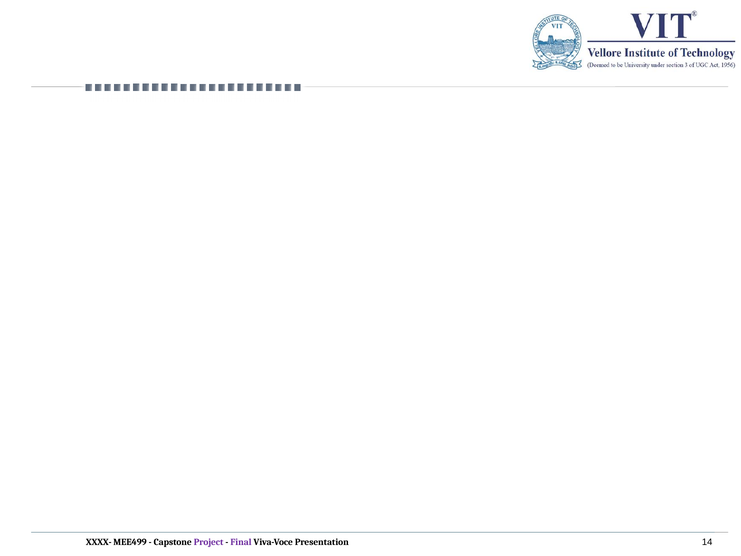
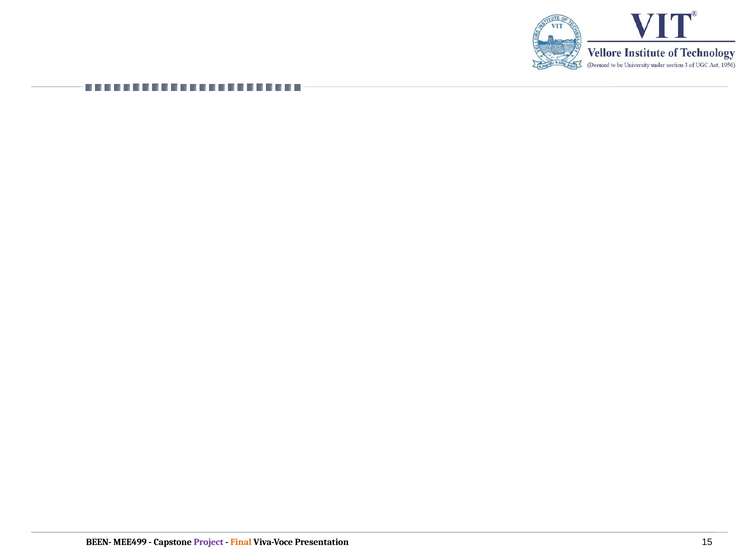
XXXX-: XXXX- -> BEEN- (99, 542)
Final colour: purple -> orange (241, 542)
14: 14 -> 15 (707, 542)
